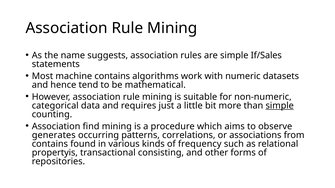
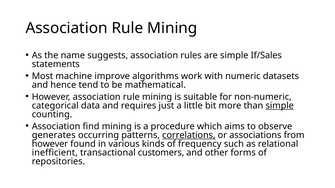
machine contains: contains -> improve (112, 76)
correlations underline: none -> present (189, 135)
contains: contains -> however (50, 144)
propertyis: propertyis -> inefficient (55, 153)
consisting: consisting -> customers (161, 153)
